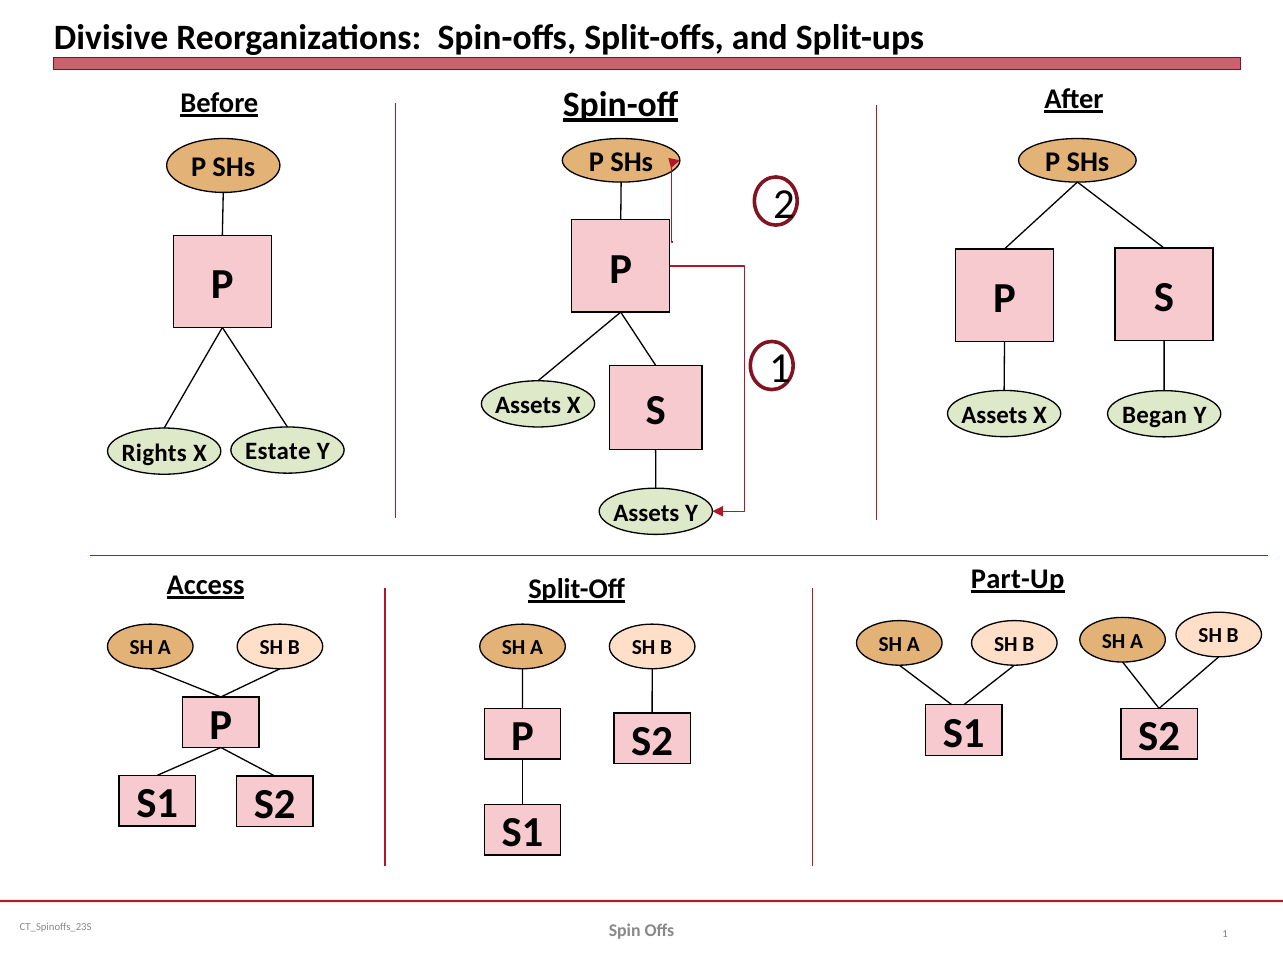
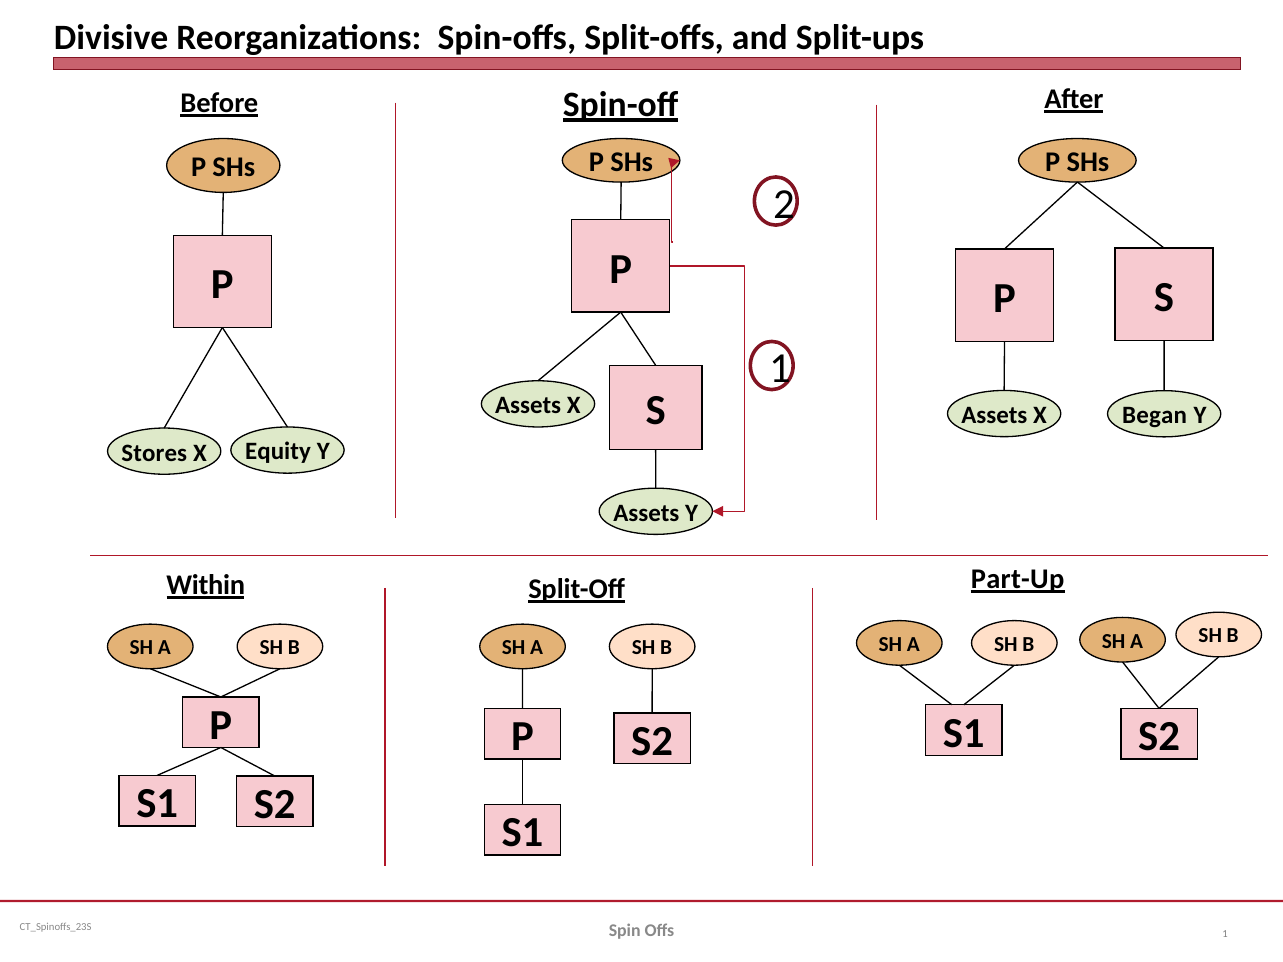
Estate: Estate -> Equity (278, 452)
Rights: Rights -> Stores (154, 453)
Access: Access -> Within (206, 585)
